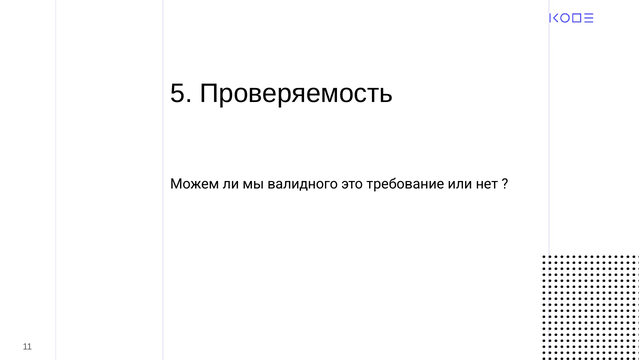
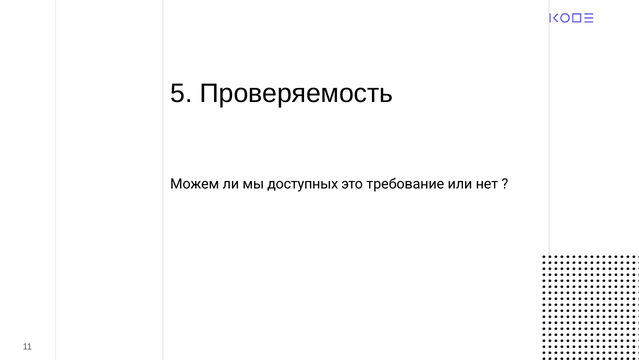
валидного: валидного -> доступных (303, 184)
